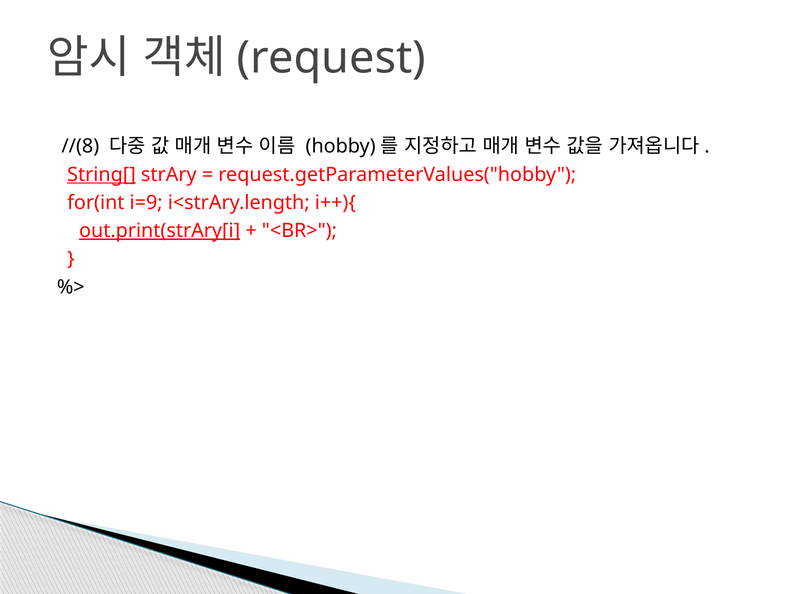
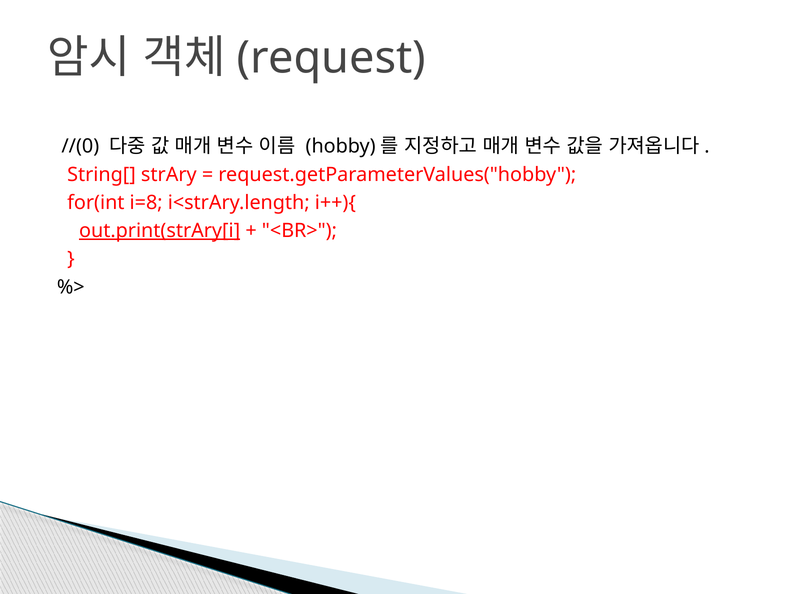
//(8: //(8 -> //(0 (80, 146)
String[ underline: present -> none (102, 174)
i=9: i=9 -> i=8 (146, 203)
